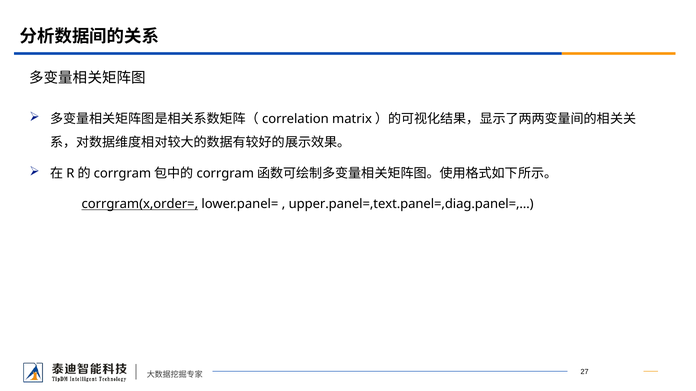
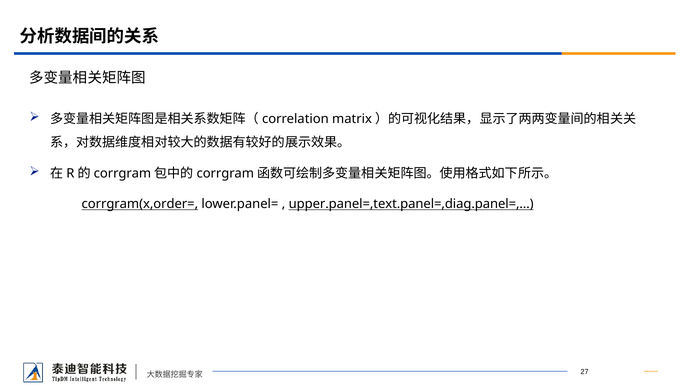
upper.panel=,text.panel=,diag.panel=,… underline: none -> present (411, 204)
